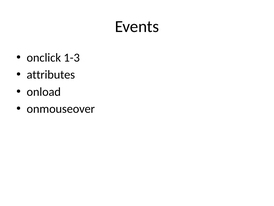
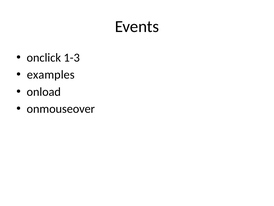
attributes: attributes -> examples (51, 75)
